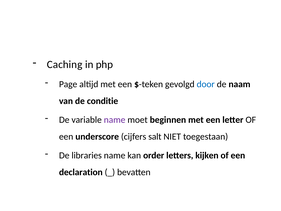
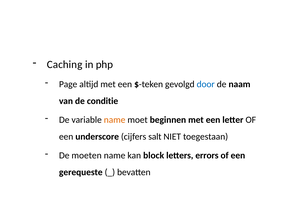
name colour: purple -> orange (115, 120)
libraries: libraries -> moeten (87, 155)
order: order -> block (154, 155)
kijken: kijken -> errors (207, 155)
declaration: declaration -> gerequeste (81, 172)
